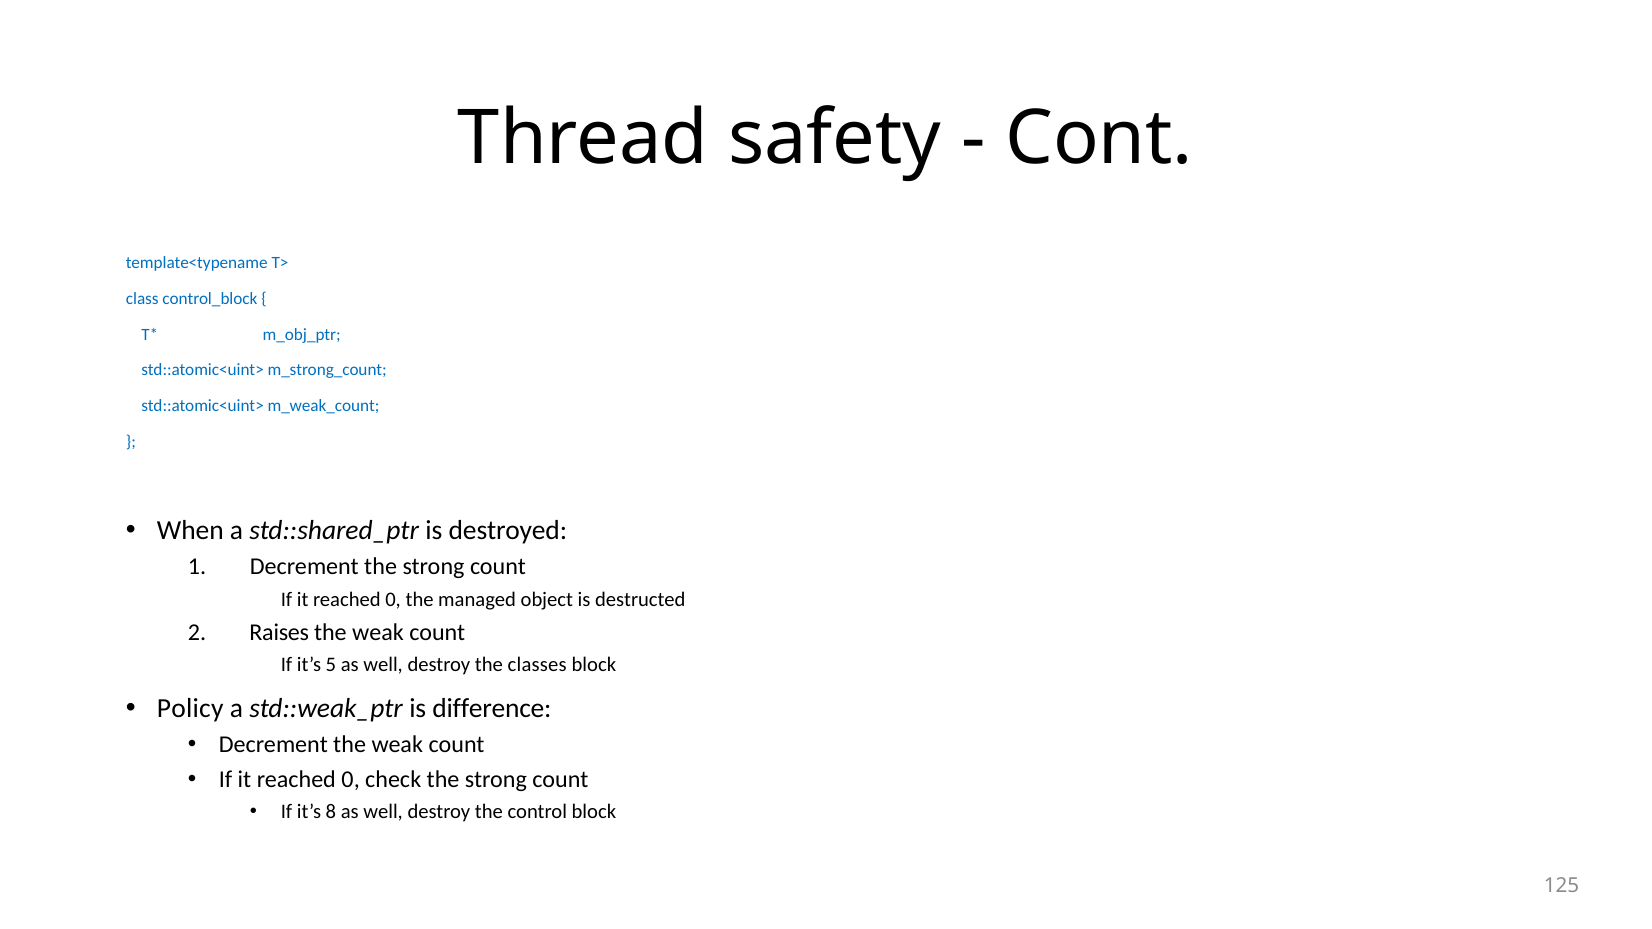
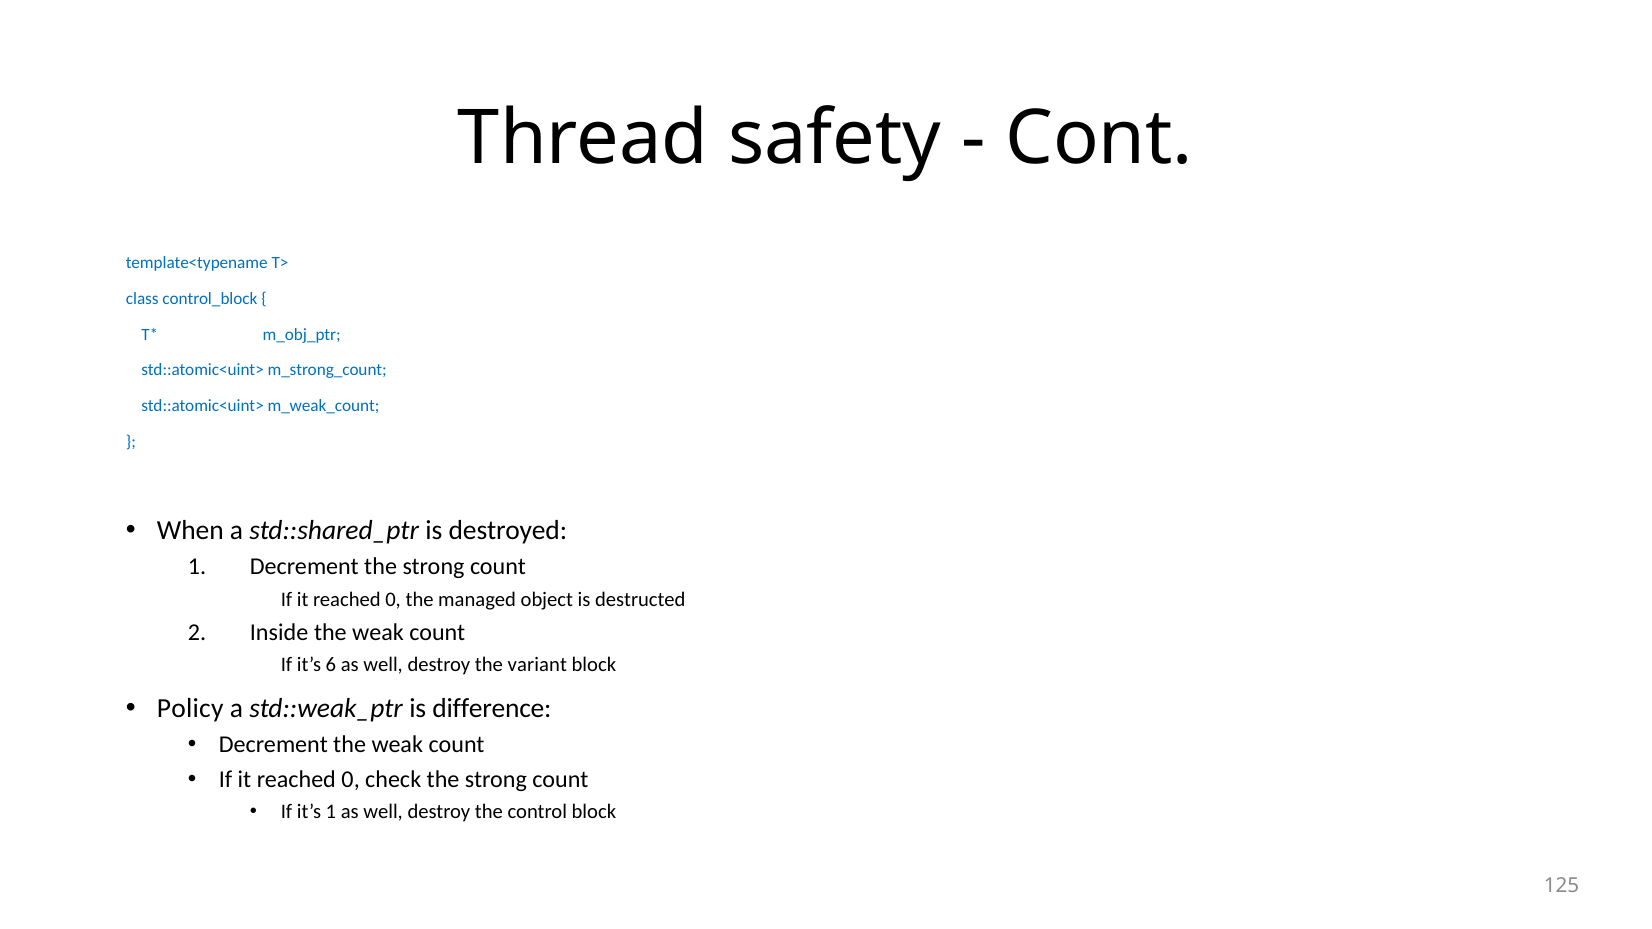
Raises: Raises -> Inside (279, 632)
5: 5 -> 6 (331, 665)
classes: classes -> variant (537, 665)
it’s 8: 8 -> 1 (331, 812)
